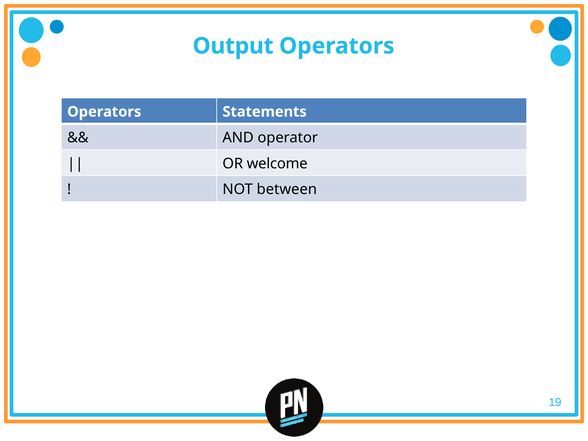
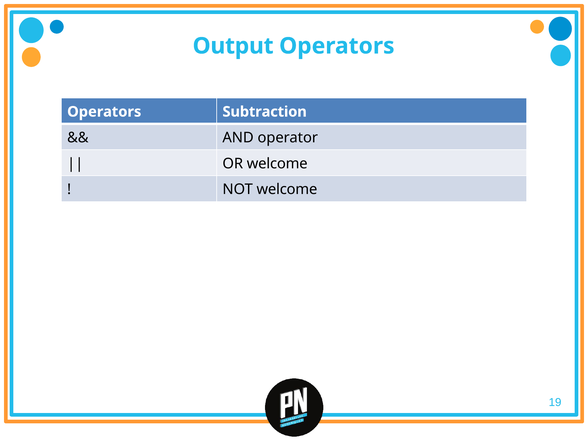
Statements: Statements -> Subtraction (265, 112)
NOT between: between -> welcome (287, 189)
